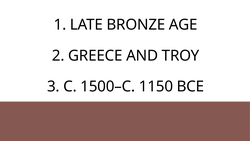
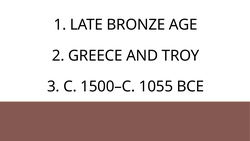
1150: 1150 -> 1055 (156, 86)
